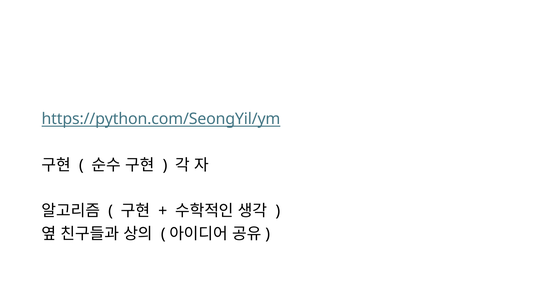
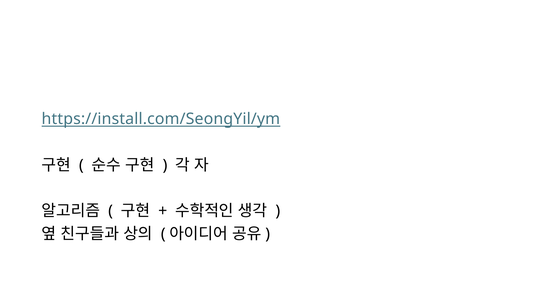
https://python.com/SeongYil/ym: https://python.com/SeongYil/ym -> https://install.com/SeongYil/ym (161, 119)
